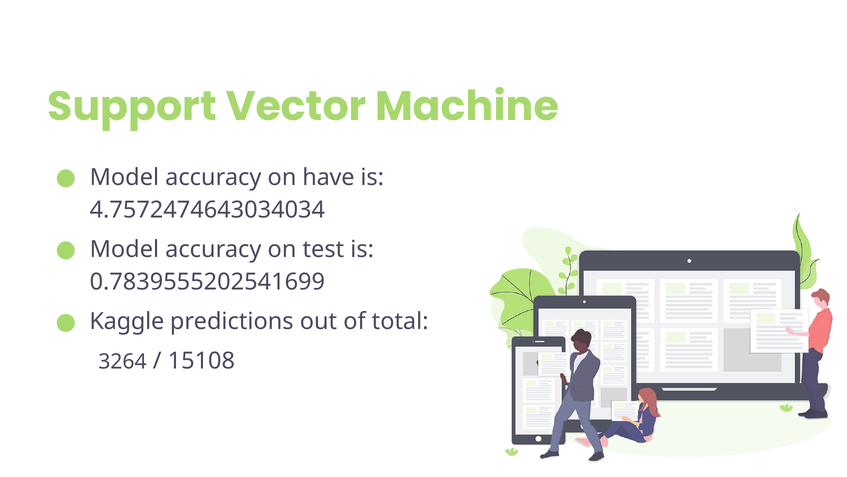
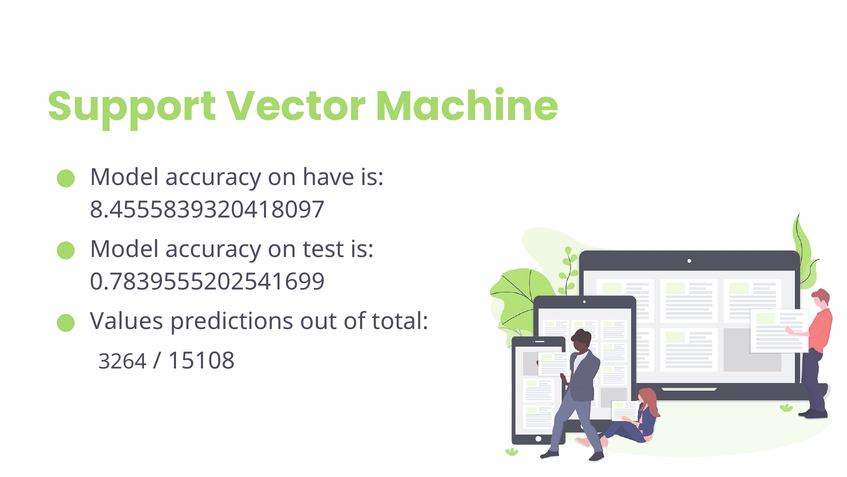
4.7572474643034034: 4.7572474643034034 -> 8.4555839320418097 (207, 210)
Kaggle: Kaggle -> Values (127, 321)
